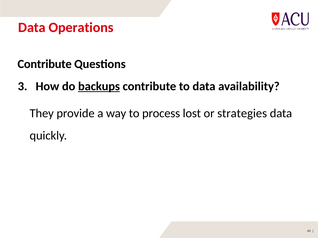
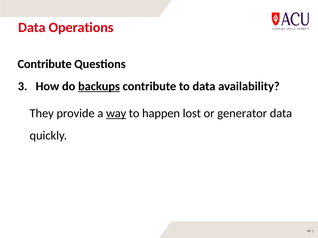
way underline: none -> present (116, 114)
process: process -> happen (161, 114)
strategies: strategies -> generator (242, 114)
